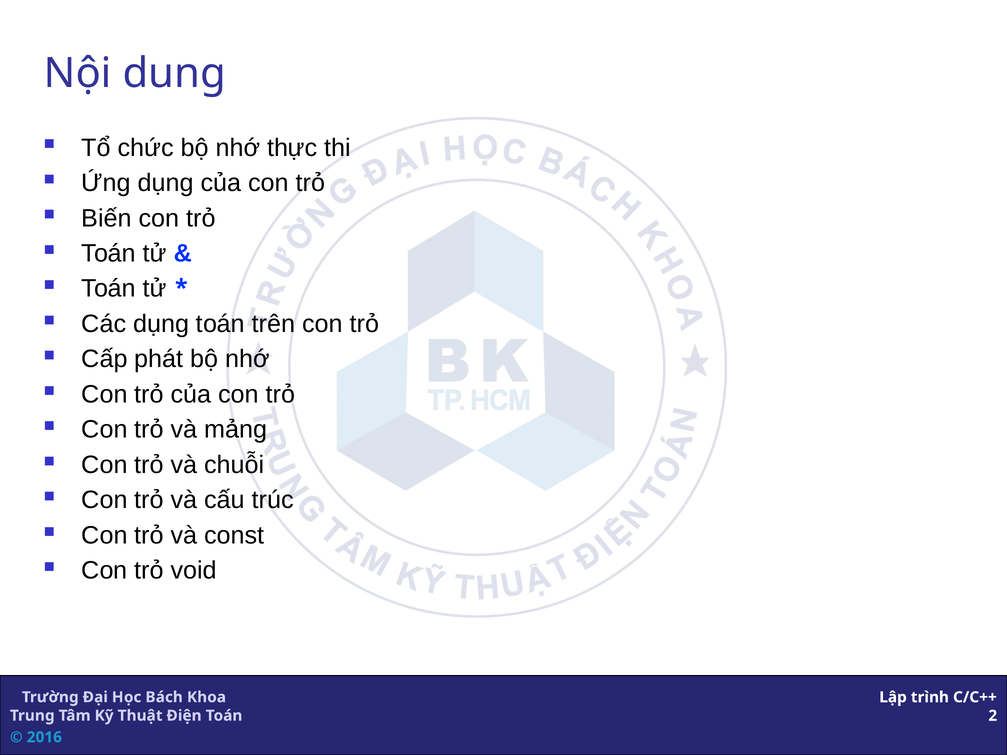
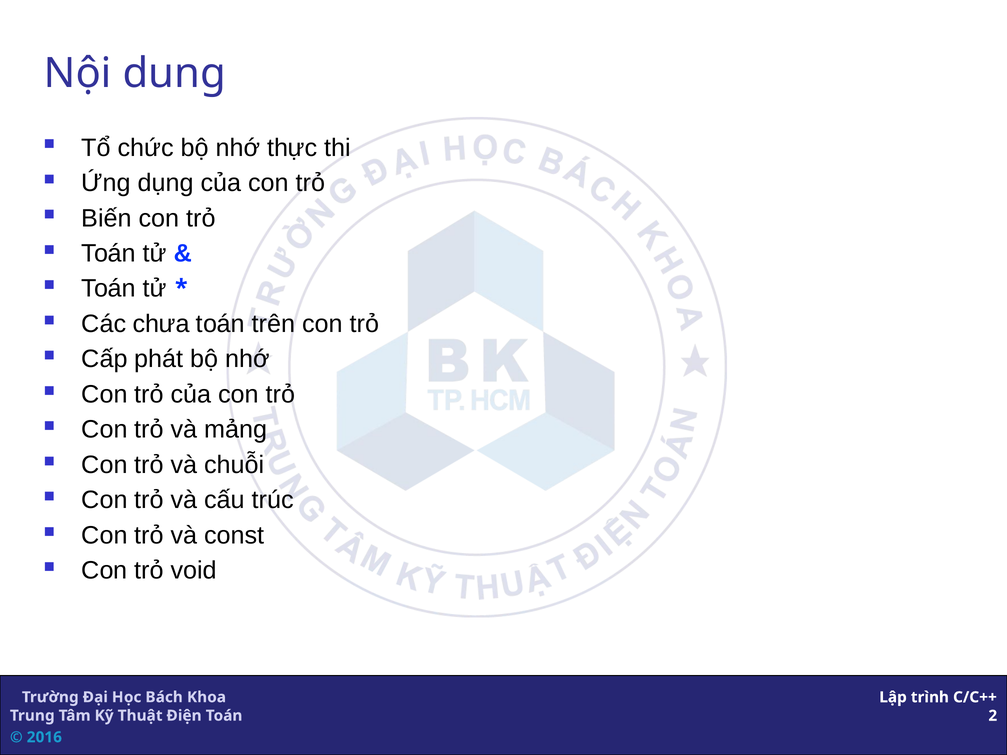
Các dụng: dụng -> chưa (161, 324)
